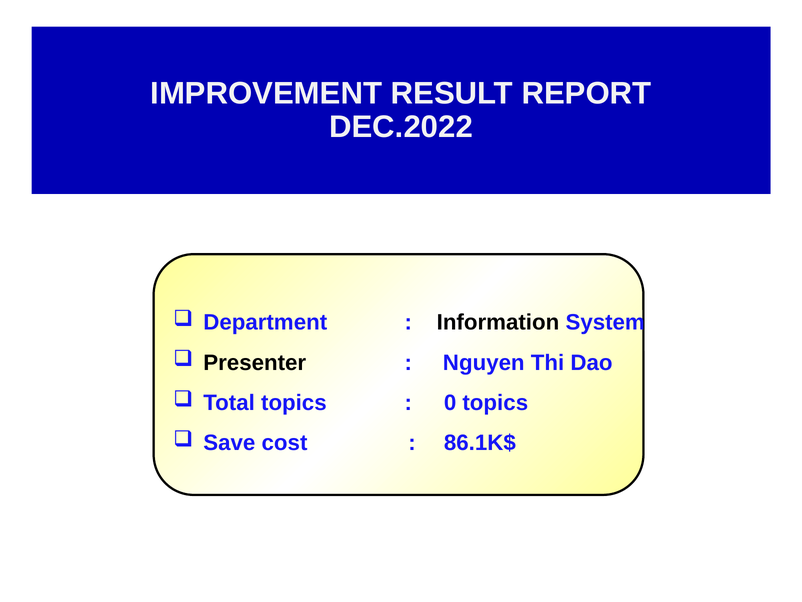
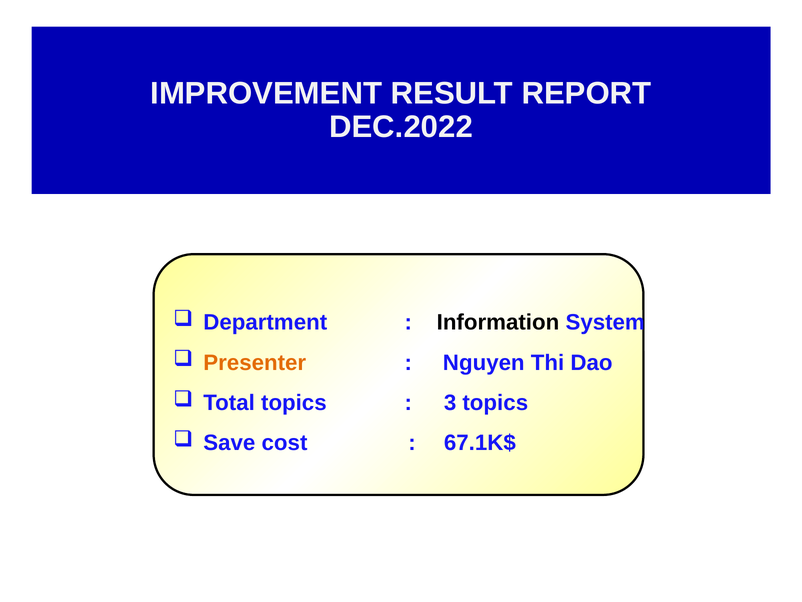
Presenter colour: black -> orange (255, 362)
0: 0 -> 3 (450, 402)
86.1K$: 86.1K$ -> 67.1K$ (480, 443)
